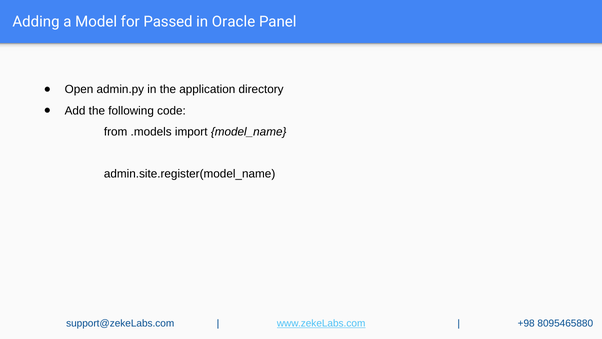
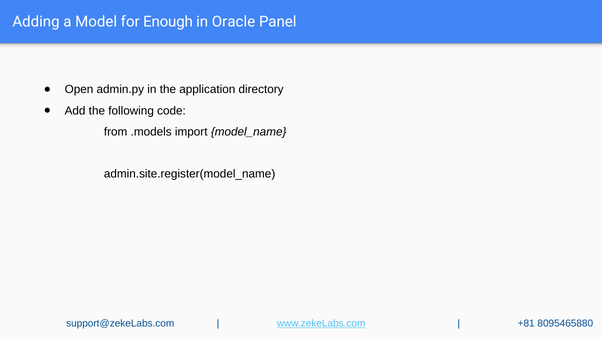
Passed: Passed -> Enough (168, 22)
+98: +98 -> +81 (526, 323)
